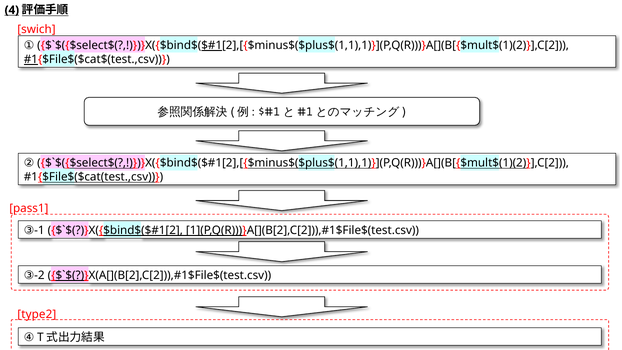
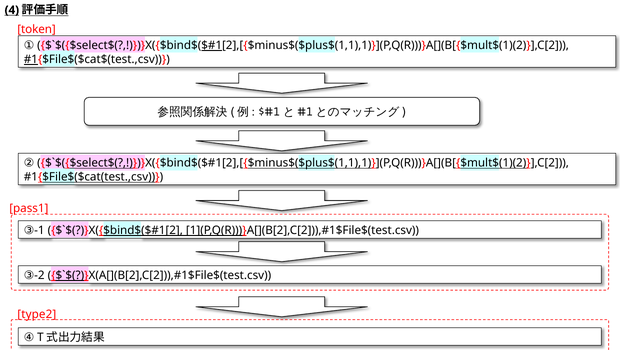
swich: swich -> token (37, 29)
